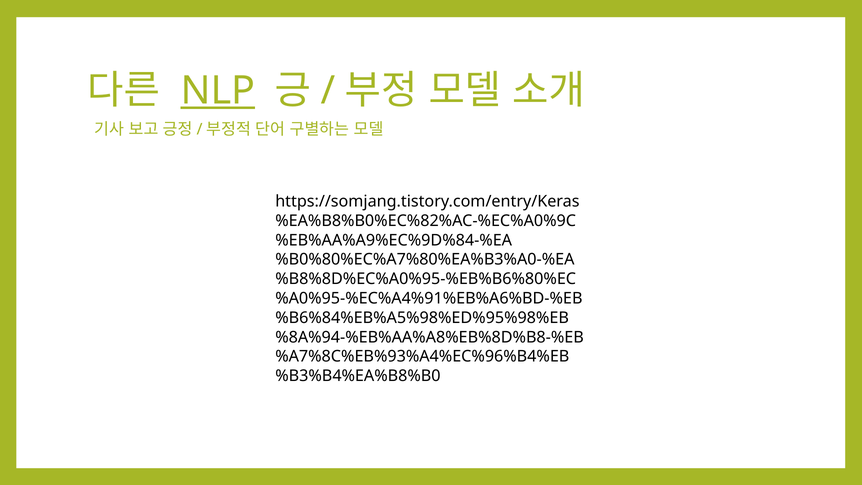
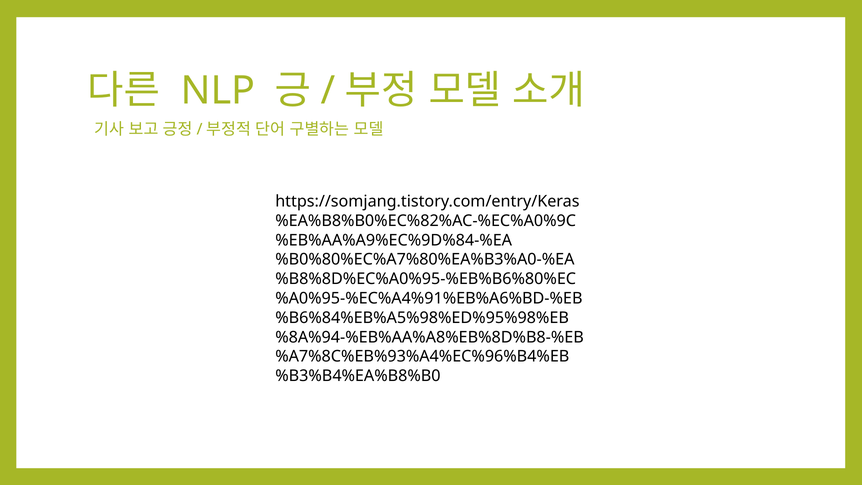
NLP underline: present -> none (218, 91)
